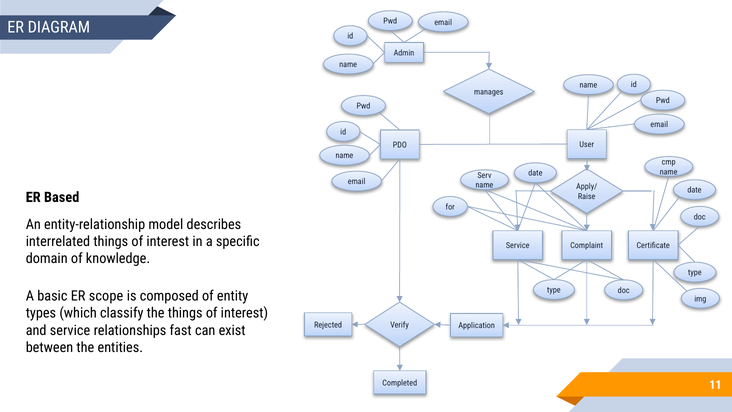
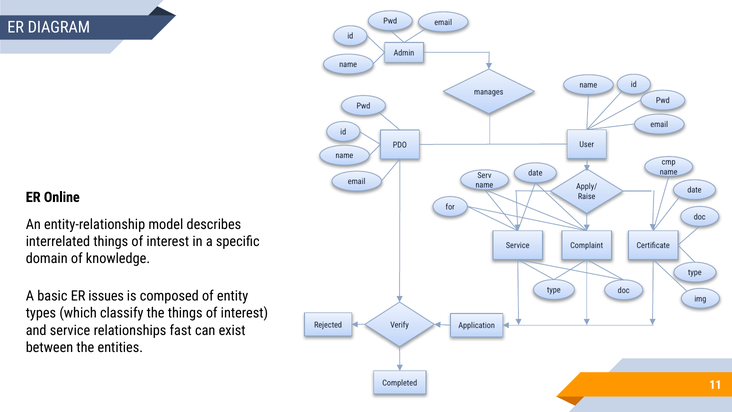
Based: Based -> Online (62, 197)
scope: scope -> issues (106, 296)
